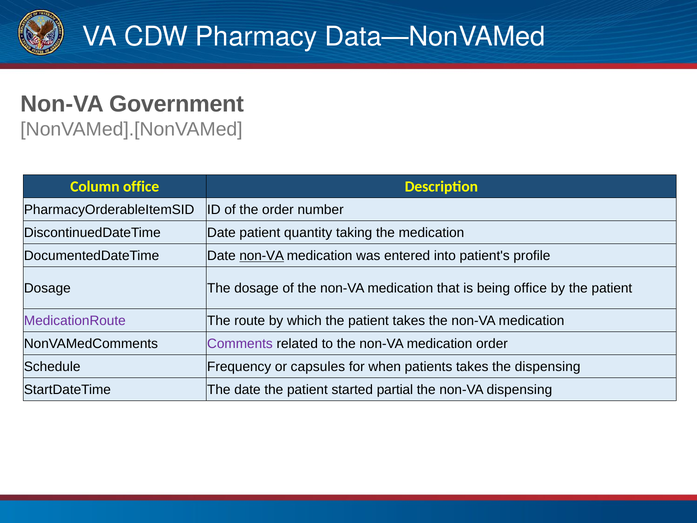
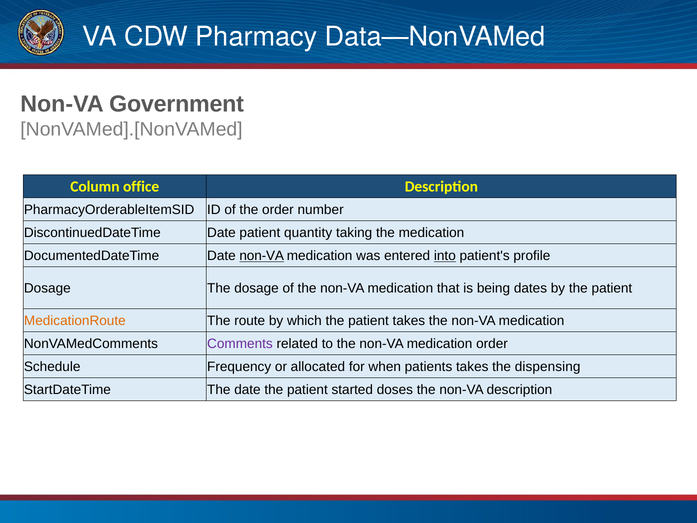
into underline: none -> present (445, 256)
being office: office -> dates (530, 288)
MedicationRoute colour: purple -> orange (75, 321)
capsules: capsules -> allocated (318, 367)
partial: partial -> doses (395, 390)
non-VA dispensing: dispensing -> description (519, 390)
